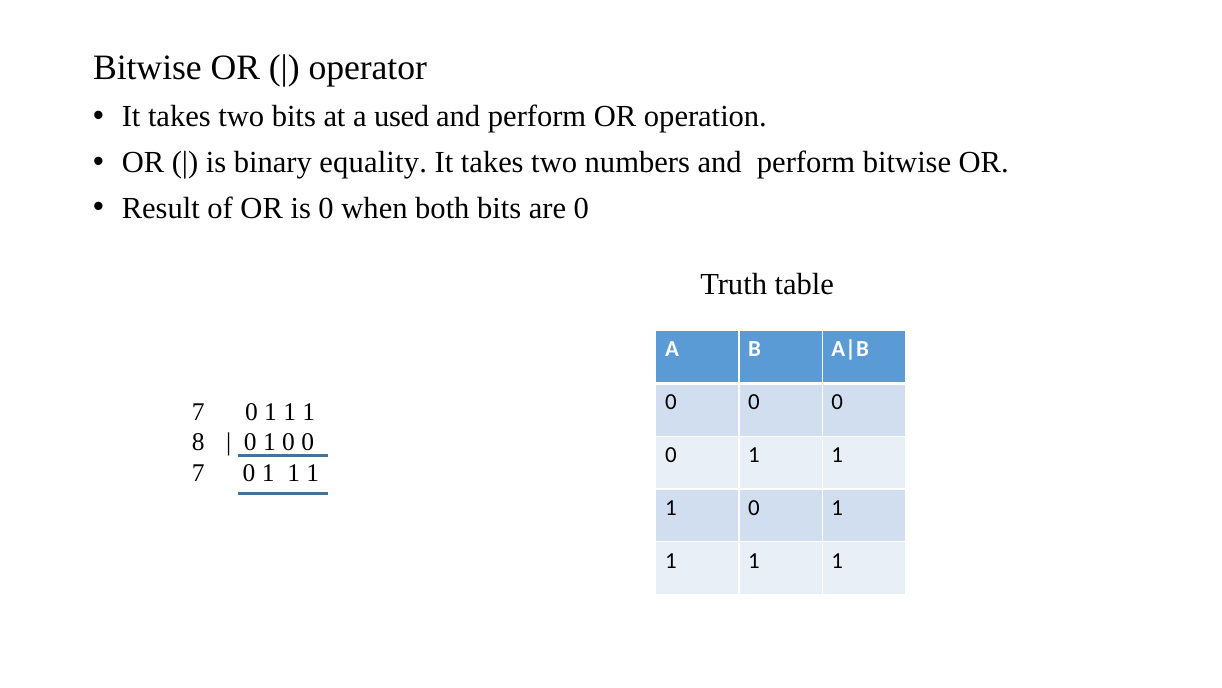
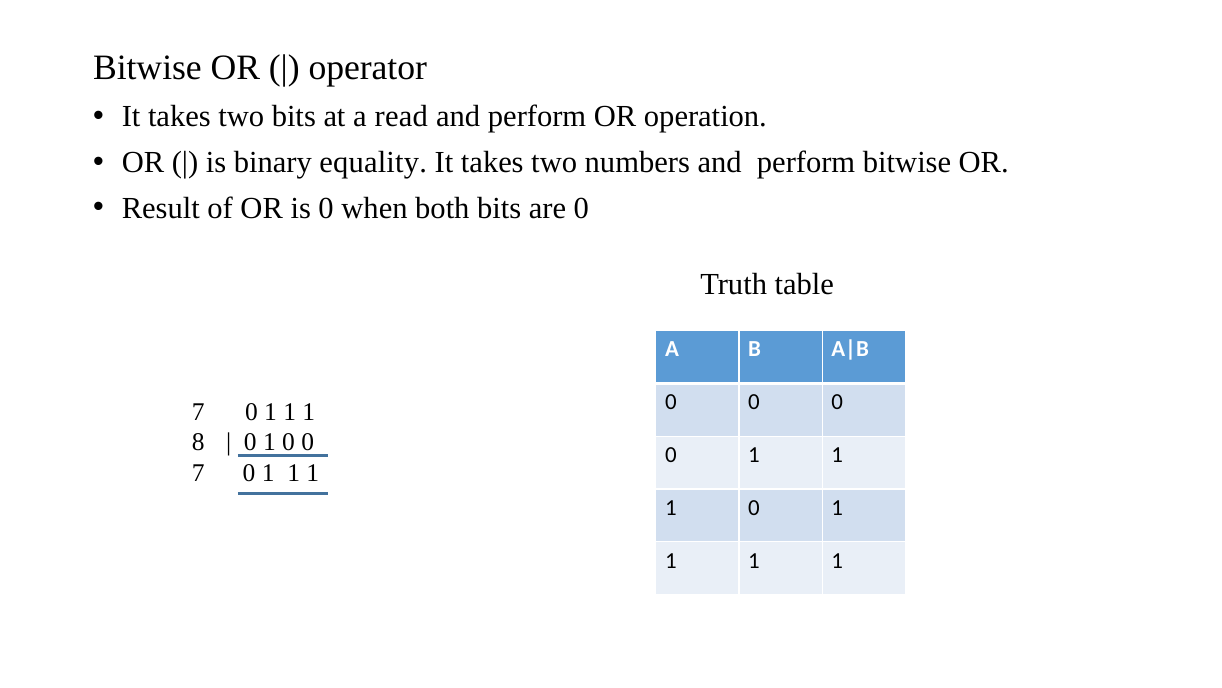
used: used -> read (401, 116)
